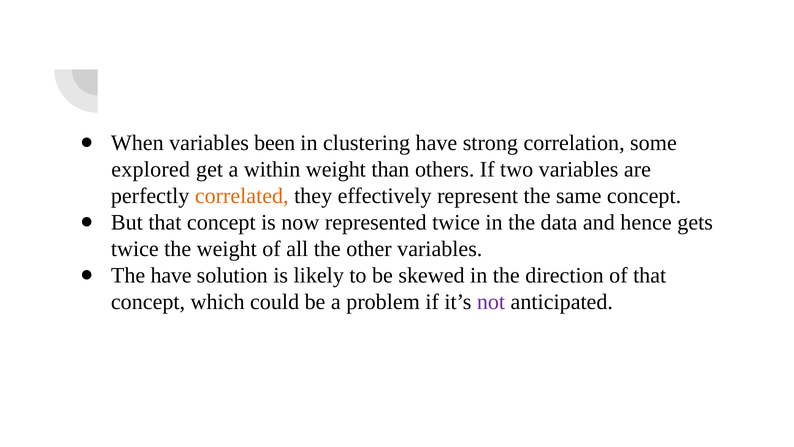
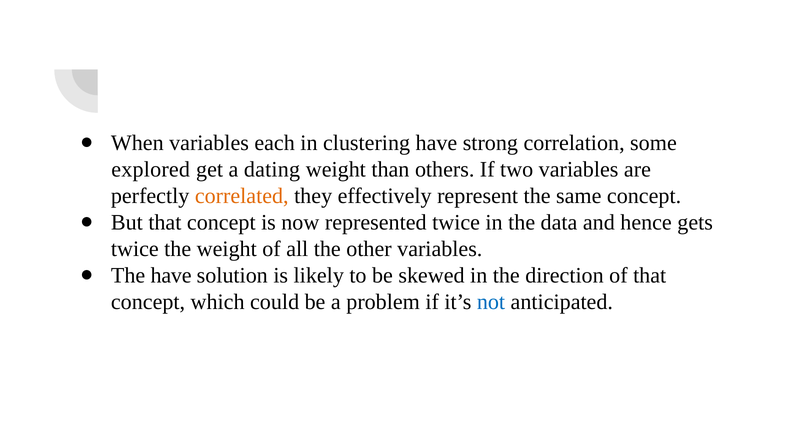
been: been -> each (275, 143)
within: within -> dating (272, 169)
not colour: purple -> blue (491, 302)
